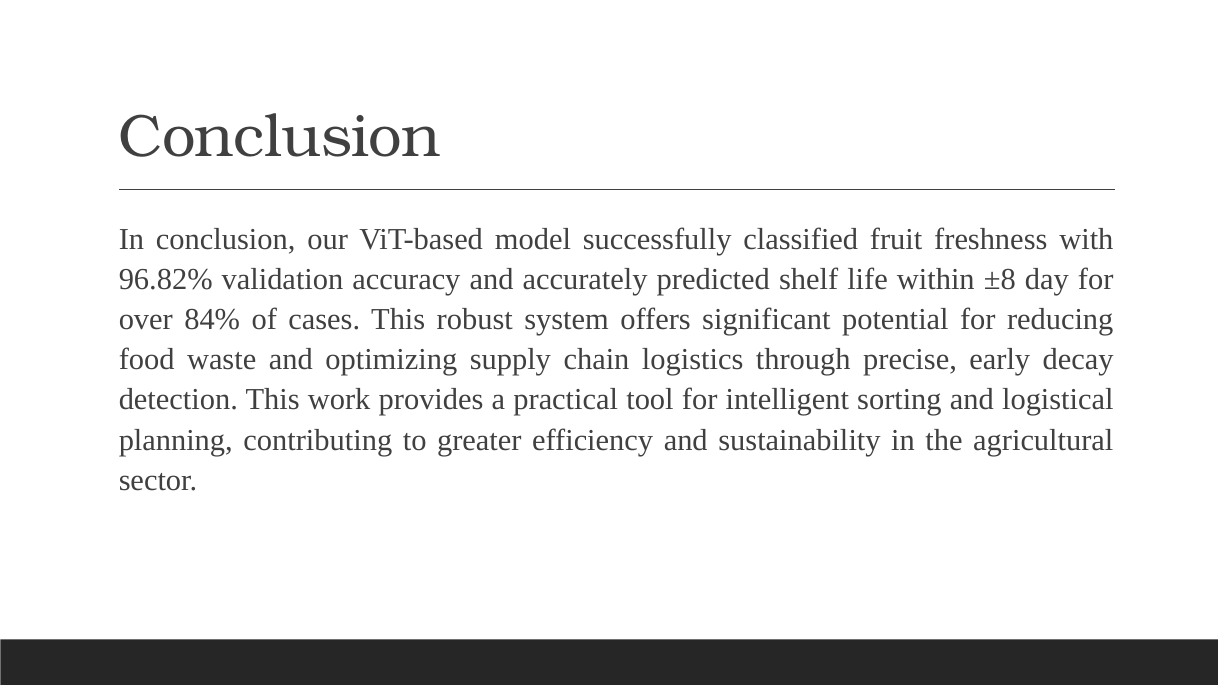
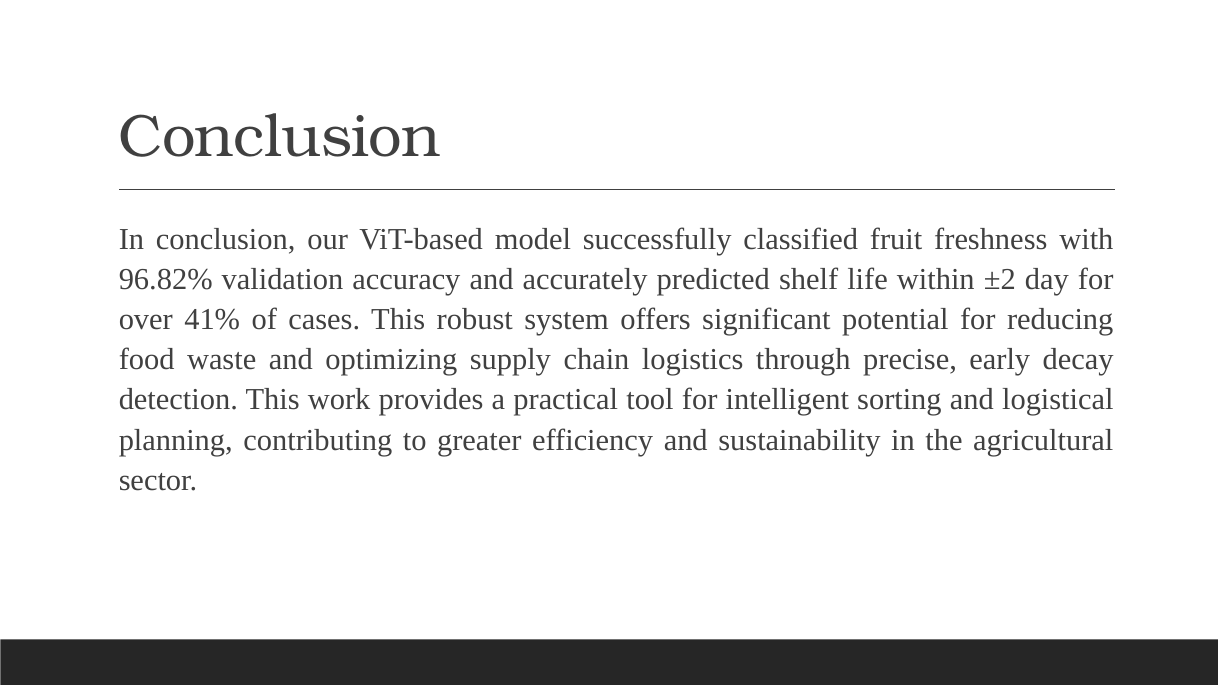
±8: ±8 -> ±2 (1000, 279)
84%: 84% -> 41% (212, 320)
